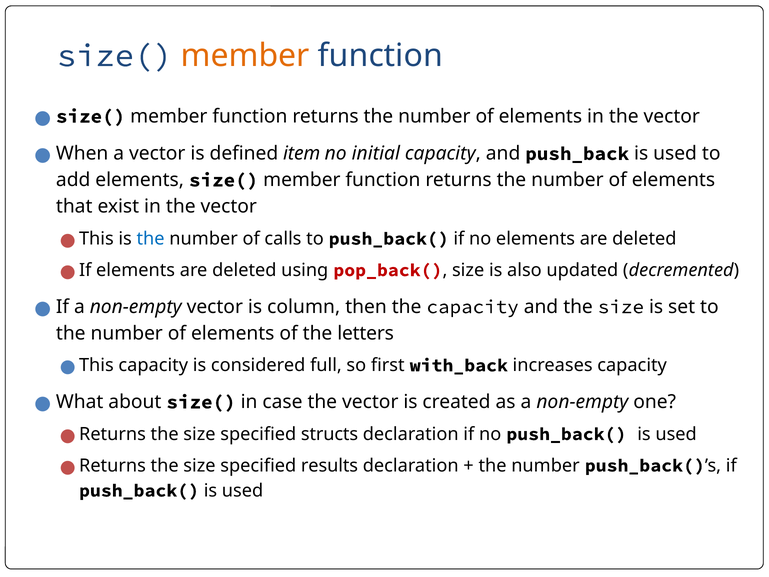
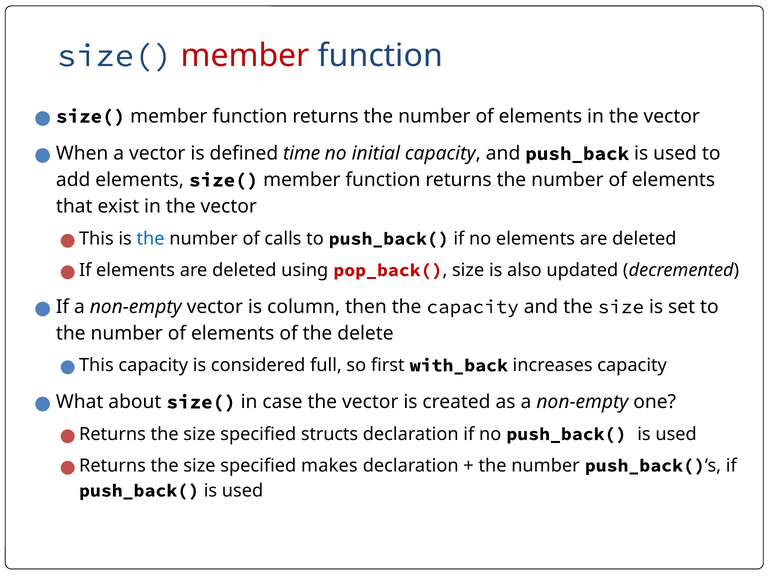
member colour: orange -> red (245, 56)
item: item -> time (302, 154)
letters: letters -> delete (365, 333)
results: results -> makes (329, 465)
